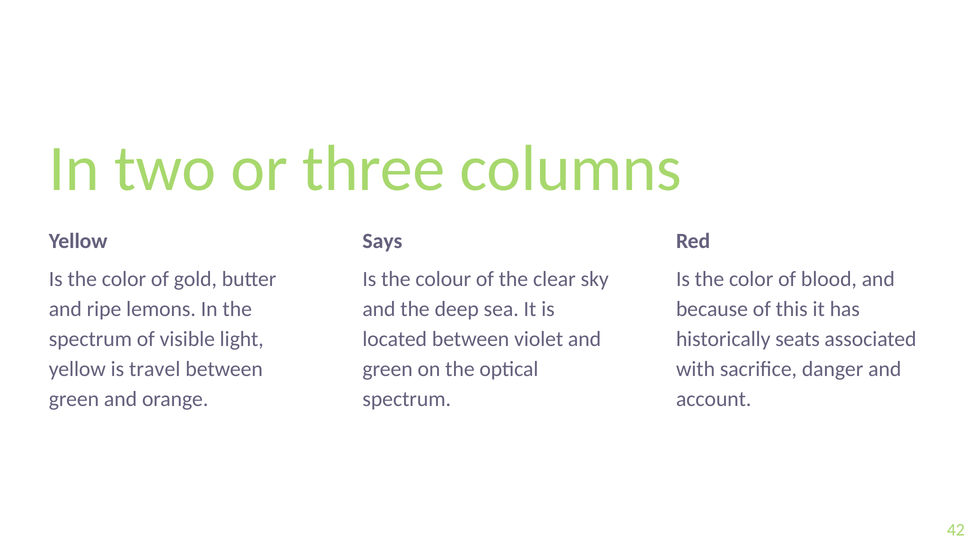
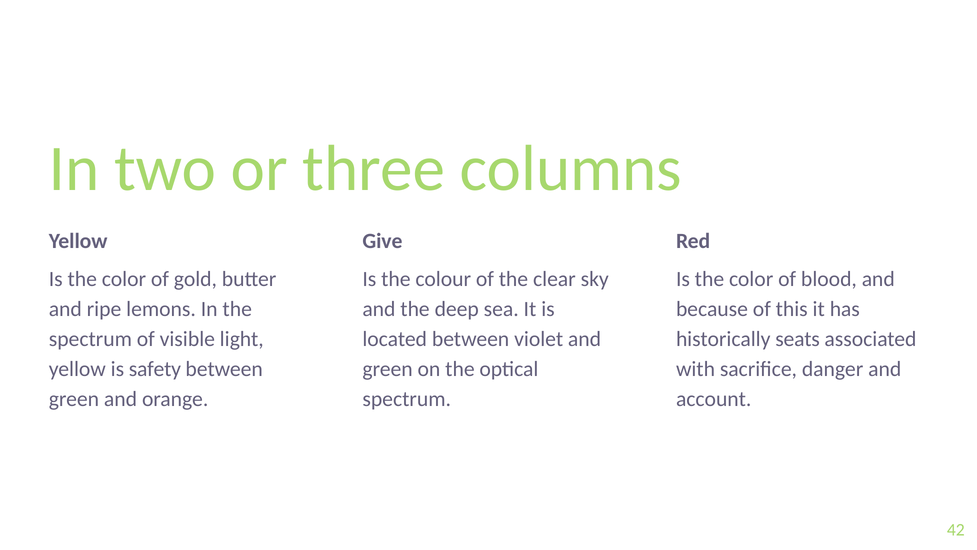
Says: Says -> Give (382, 241)
travel: travel -> safety (155, 369)
